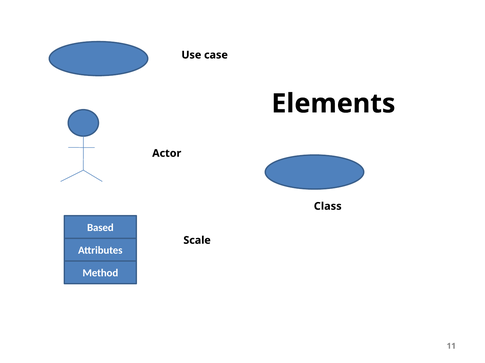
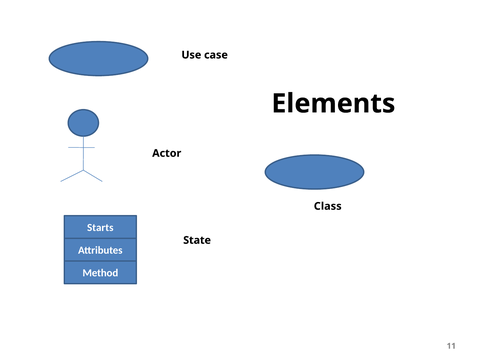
Based: Based -> Starts (100, 228)
Scale: Scale -> State (197, 241)
